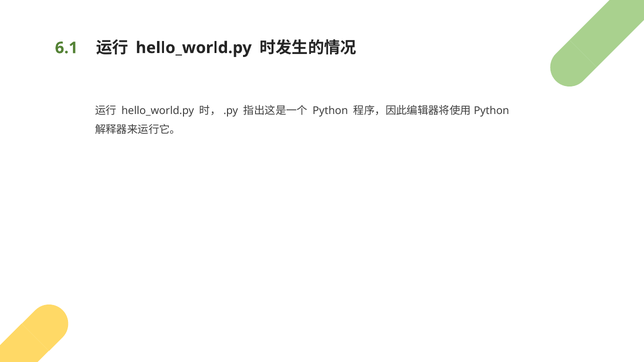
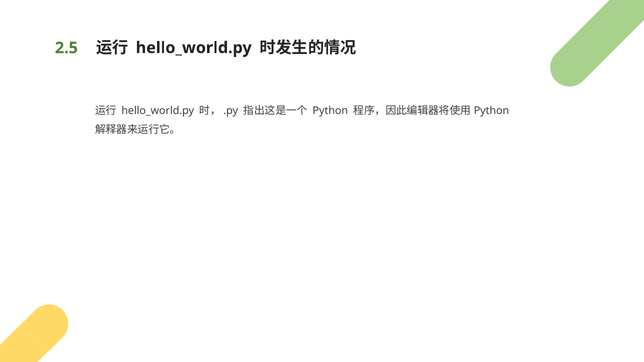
6.1: 6.1 -> 2.5 (66, 48)
